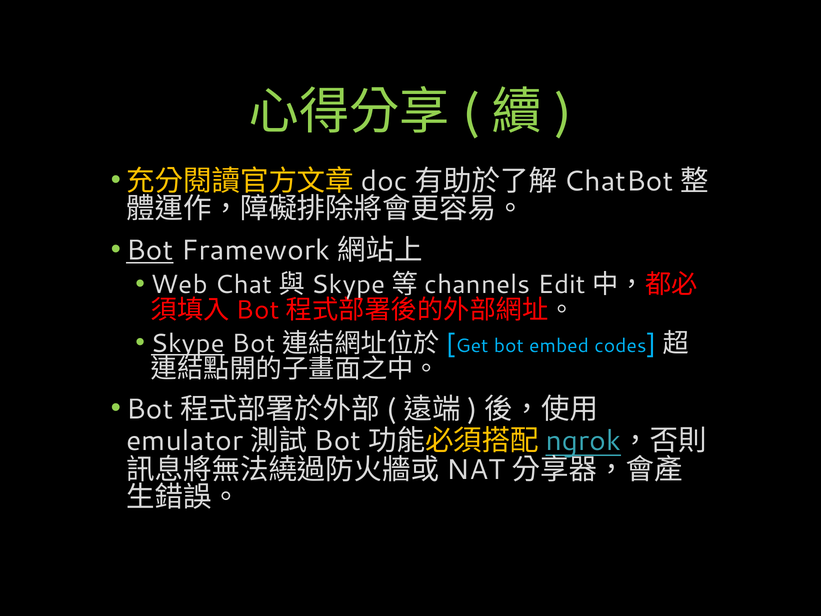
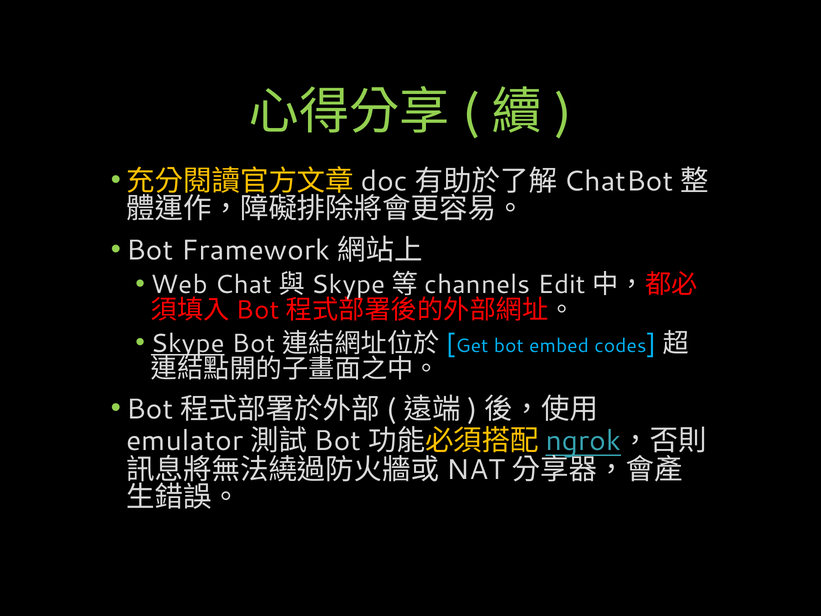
Bot underline: present -> none (150, 250)
